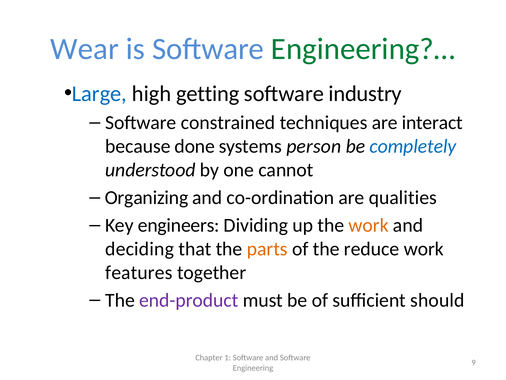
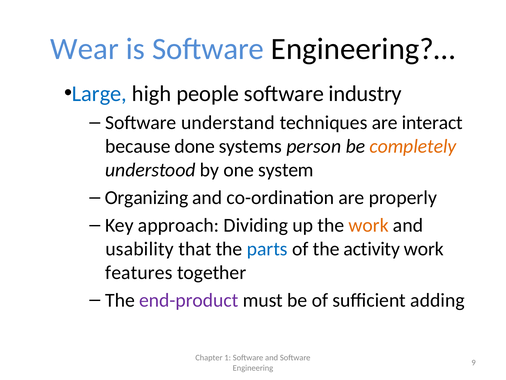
Engineering?… colour: green -> black (363, 49)
getting: getting -> people (208, 93)
constrained: constrained -> understand (228, 123)
completely colour: blue -> orange (413, 146)
cannot: cannot -> system (286, 170)
qualities: qualities -> properly (403, 197)
engineers: engineers -> approach (179, 225)
deciding: deciding -> usability (140, 249)
parts colour: orange -> blue (267, 249)
reduce: reduce -> activity (372, 249)
should: should -> adding (437, 300)
